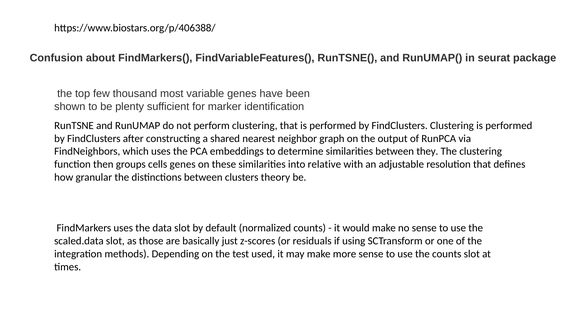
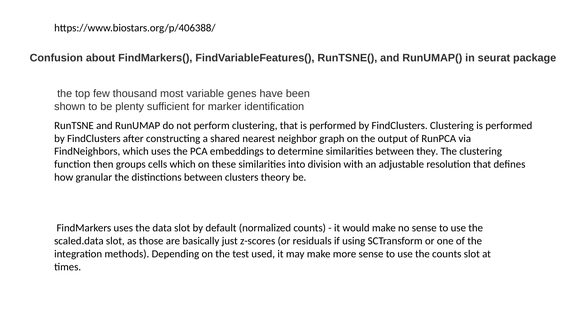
cells genes: genes -> which (183, 164)
relative: relative -> division (324, 164)
